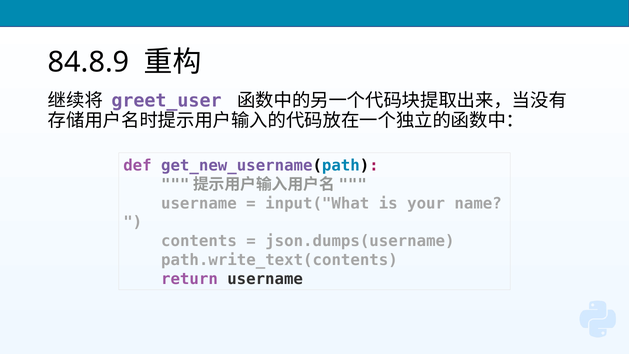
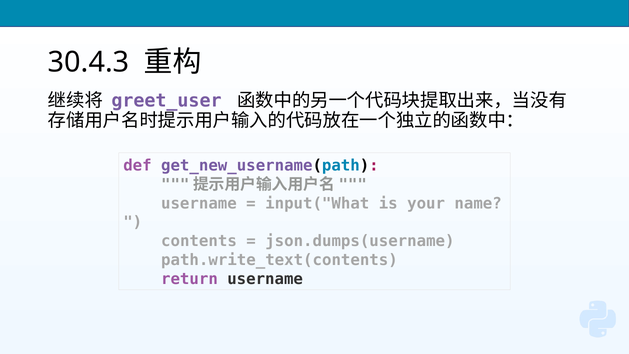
84.8.9: 84.8.9 -> 30.4.3 (89, 62)
